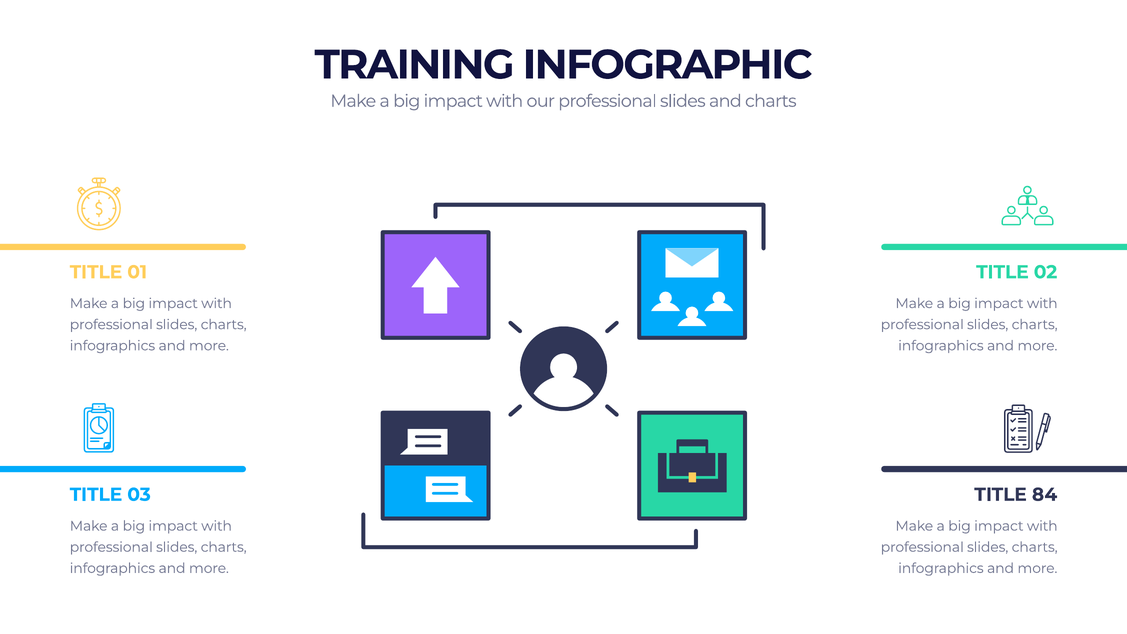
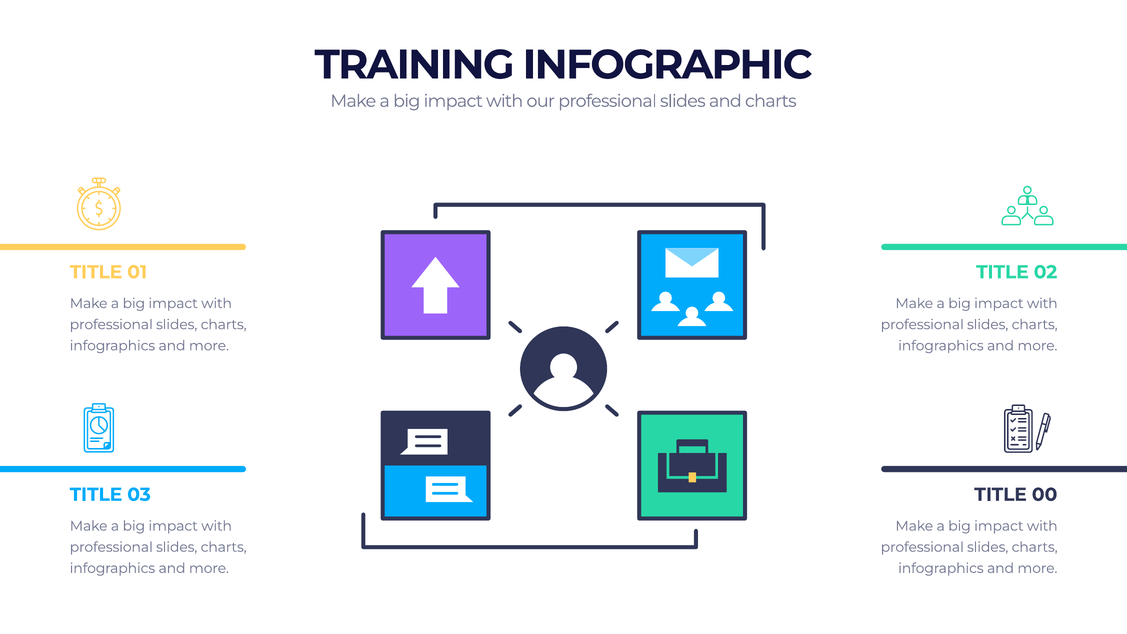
84: 84 -> 00 (1045, 495)
